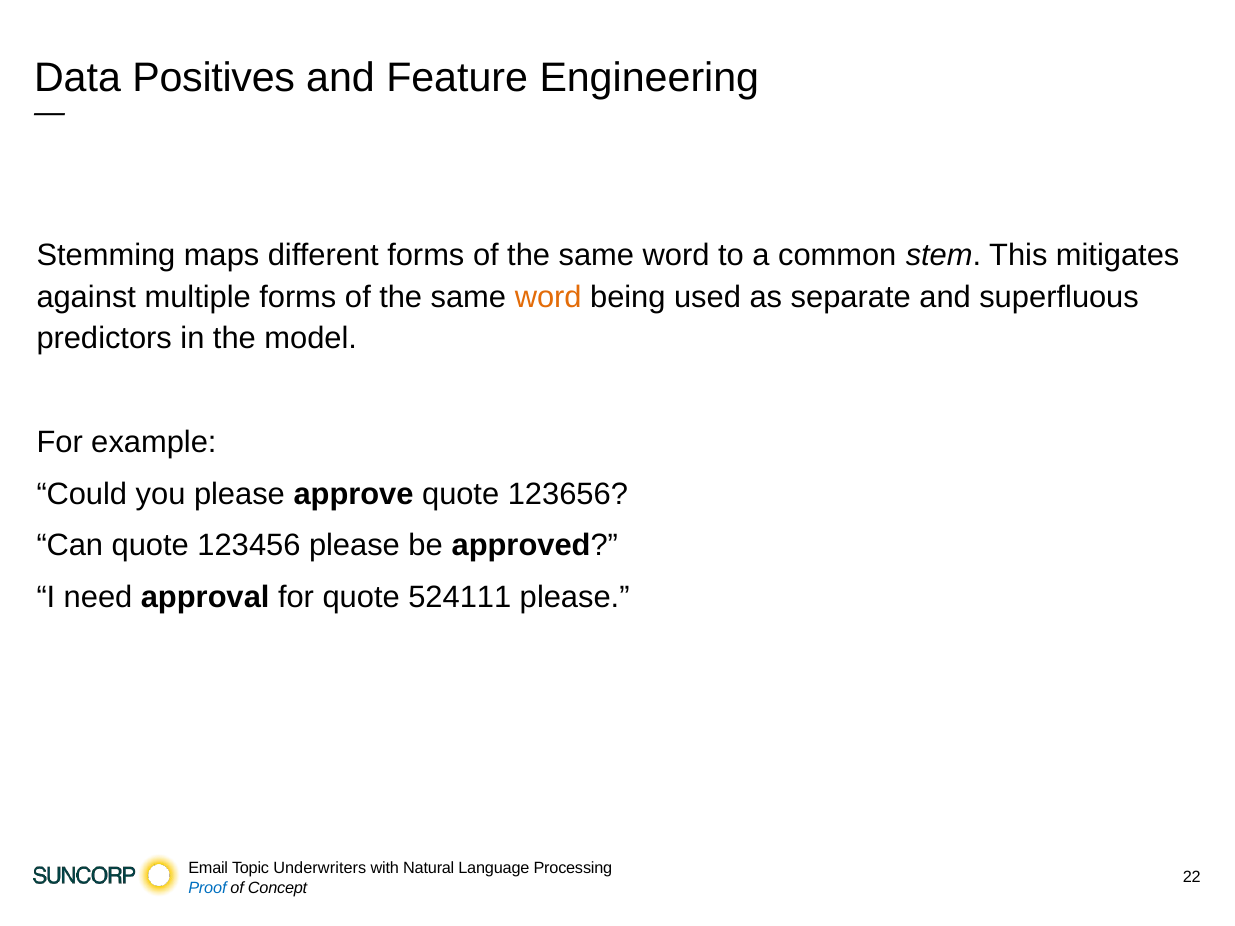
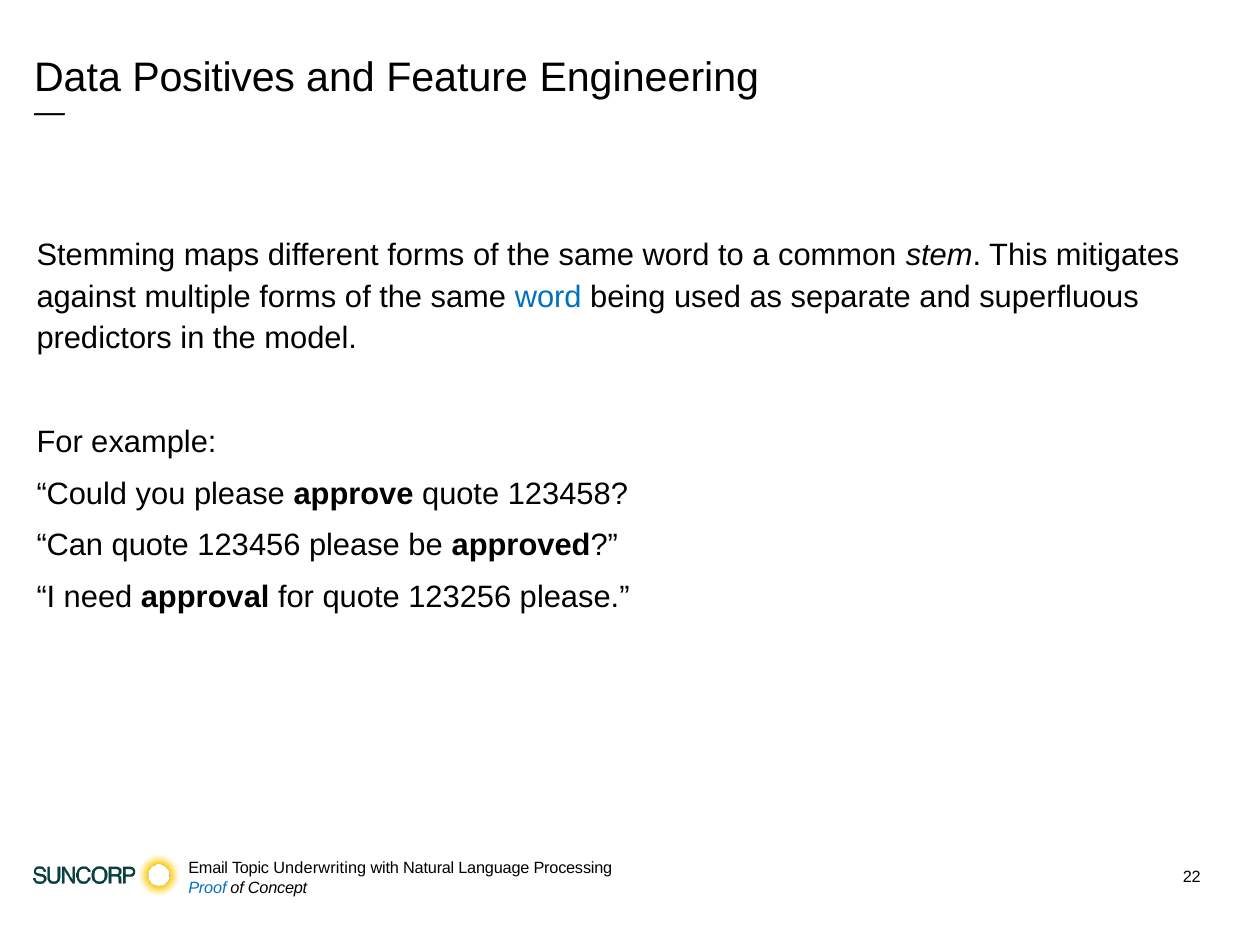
word colour: orange -> blue (548, 297)
123656: 123656 -> 123458 (568, 494)
524111: 524111 -> 123256 (460, 598)
Underwriters: Underwriters -> Underwriting (320, 868)
